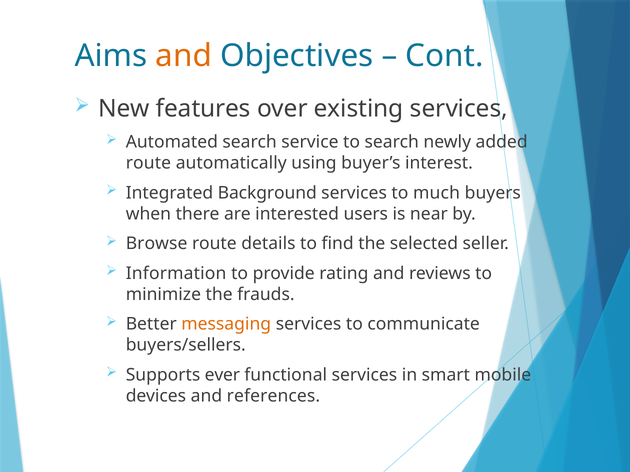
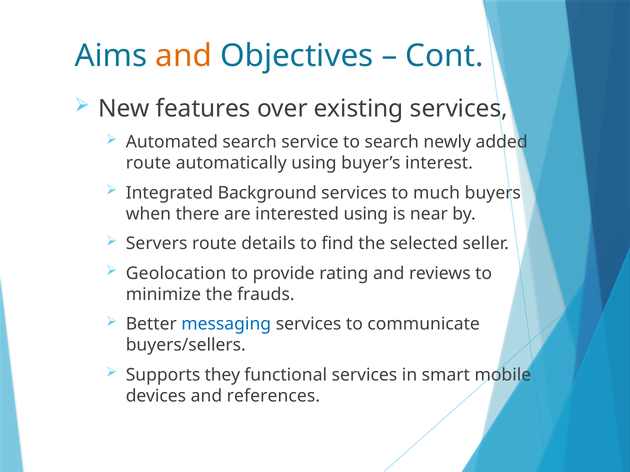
interested users: users -> using (366, 214)
Browse: Browse -> Servers (157, 244)
Information: Information -> Geolocation (176, 274)
messaging colour: orange -> blue (226, 324)
ever: ever -> they (222, 375)
